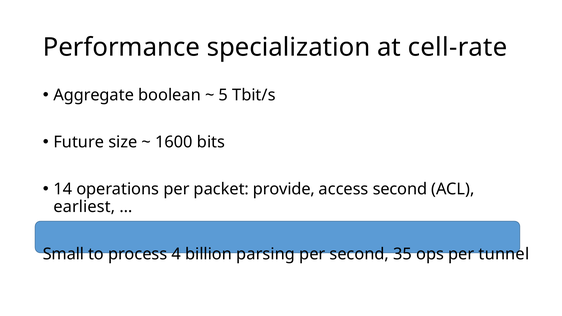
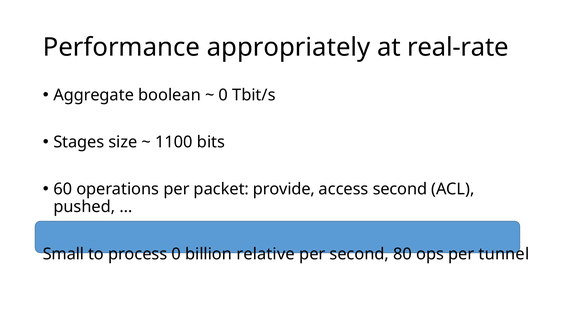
specialization: specialization -> appropriately (289, 47)
cell-rate: cell-rate -> real-rate (458, 47)
5: 5 -> 0 (223, 95)
Future: Future -> Stages (79, 142)
1600: 1600 -> 1100 (174, 142)
14: 14 -> 60 (63, 189)
earliest: earliest -> pushed (84, 207)
process 4: 4 -> 0 (176, 254)
parsing: parsing -> relative (266, 254)
35: 35 -> 80 (403, 254)
